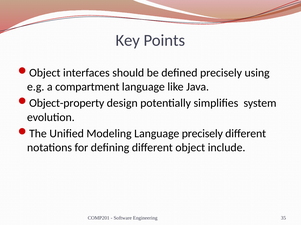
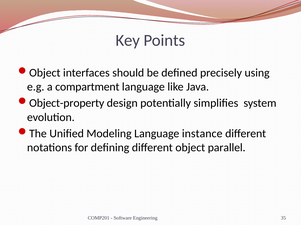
Language precisely: precisely -> instance (202, 134)
include: include -> parallel (227, 148)
